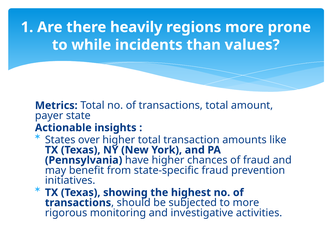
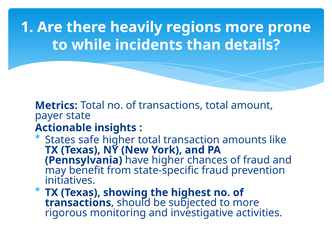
values: values -> details (252, 45)
over: over -> safe (89, 140)
